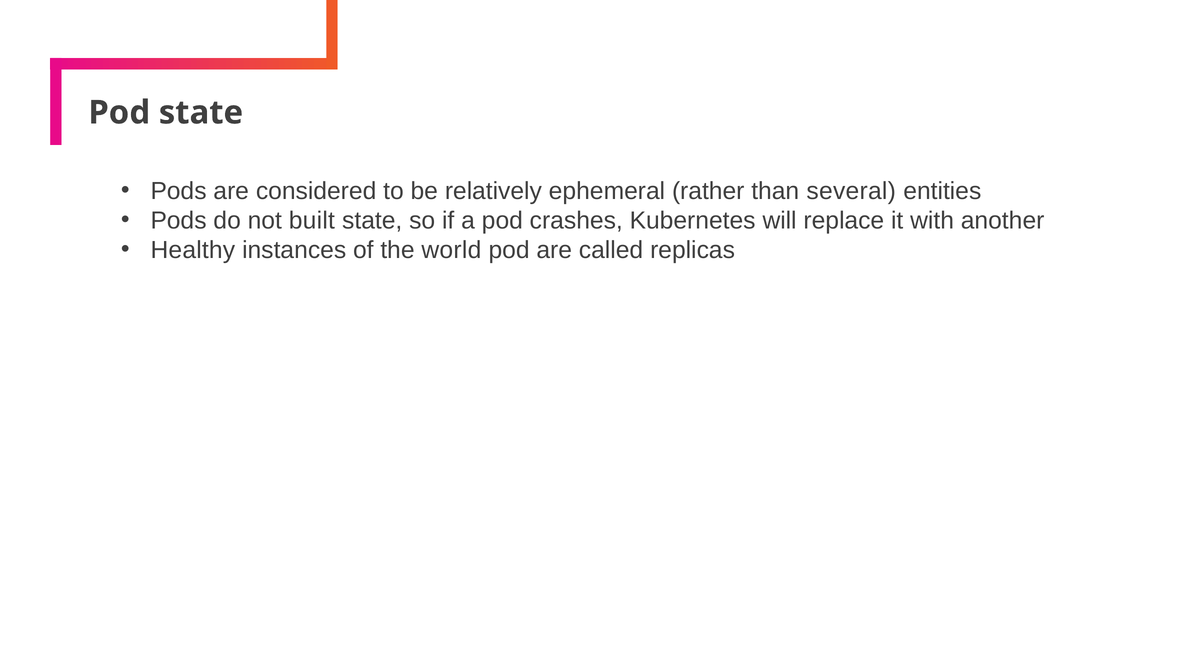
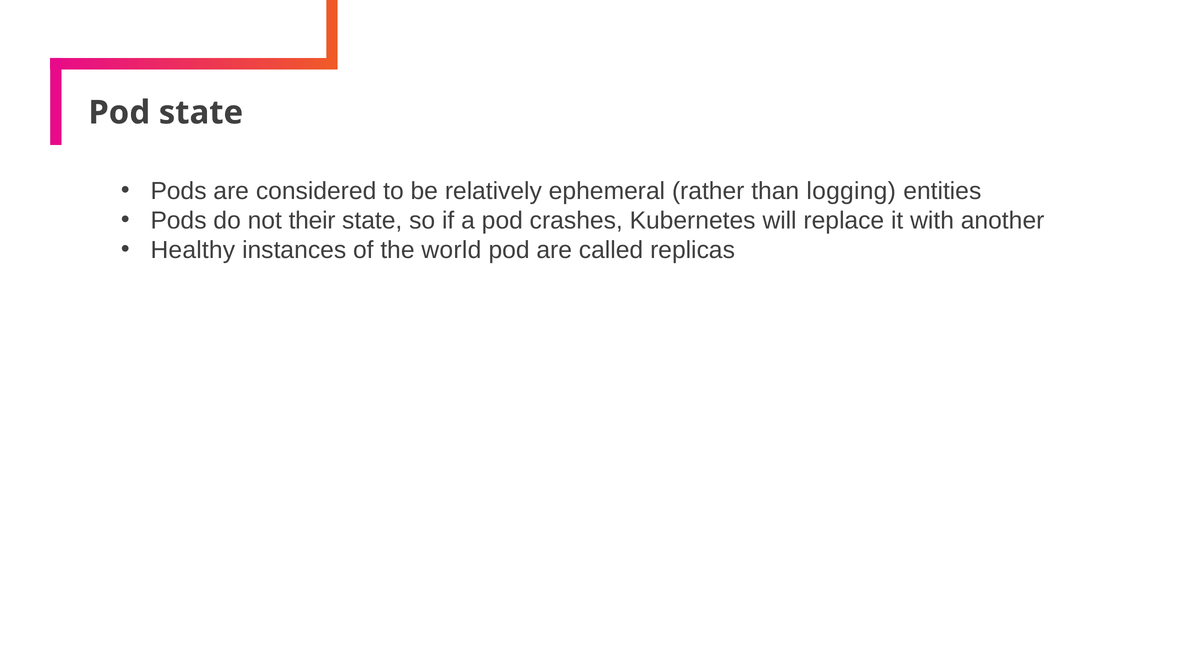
several: several -> logging (851, 191)
built: built -> their (312, 221)
